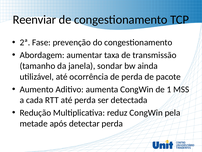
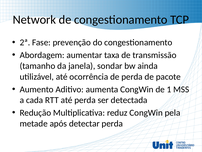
Reenviar: Reenviar -> Network (34, 20)
